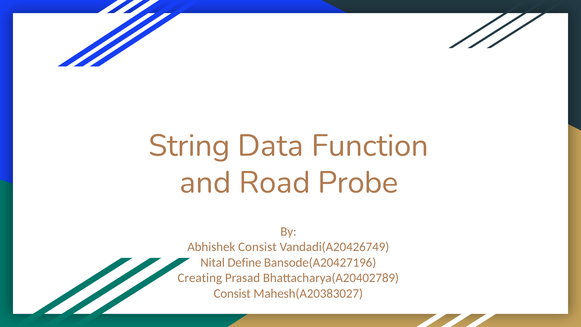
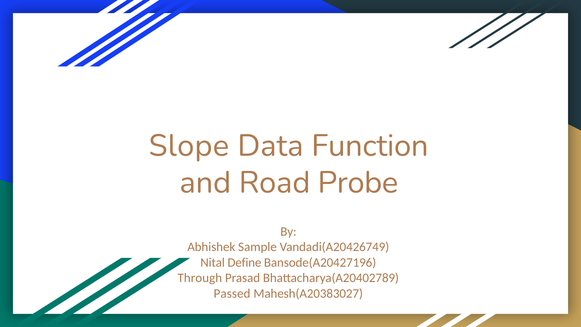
String: String -> Slope (189, 146)
Abhishek Consist: Consist -> Sample (257, 247)
Creating: Creating -> Through (200, 278)
Consist: Consist -> Passed (232, 293)
